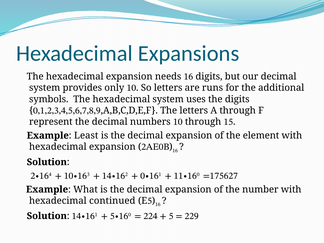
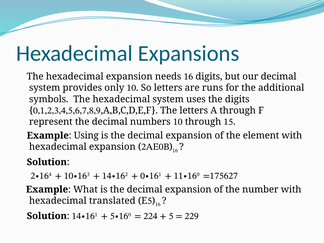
Least: Least -> Using (86, 136)
continued: continued -> translated (112, 201)
